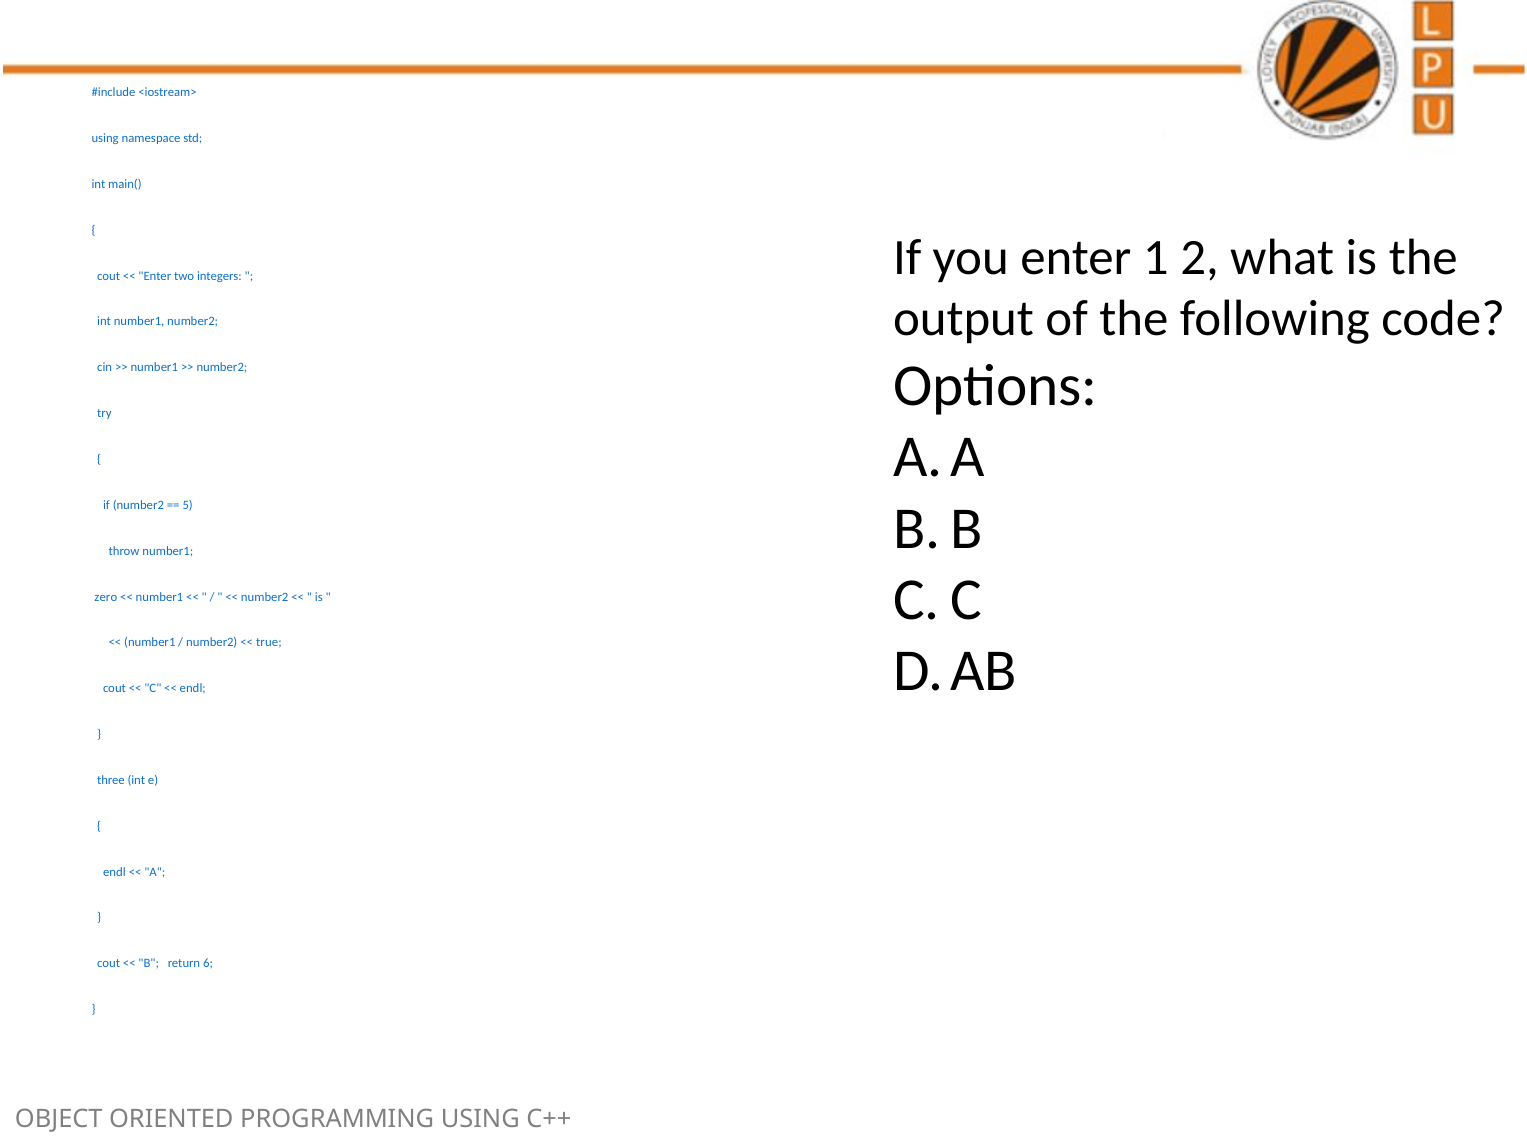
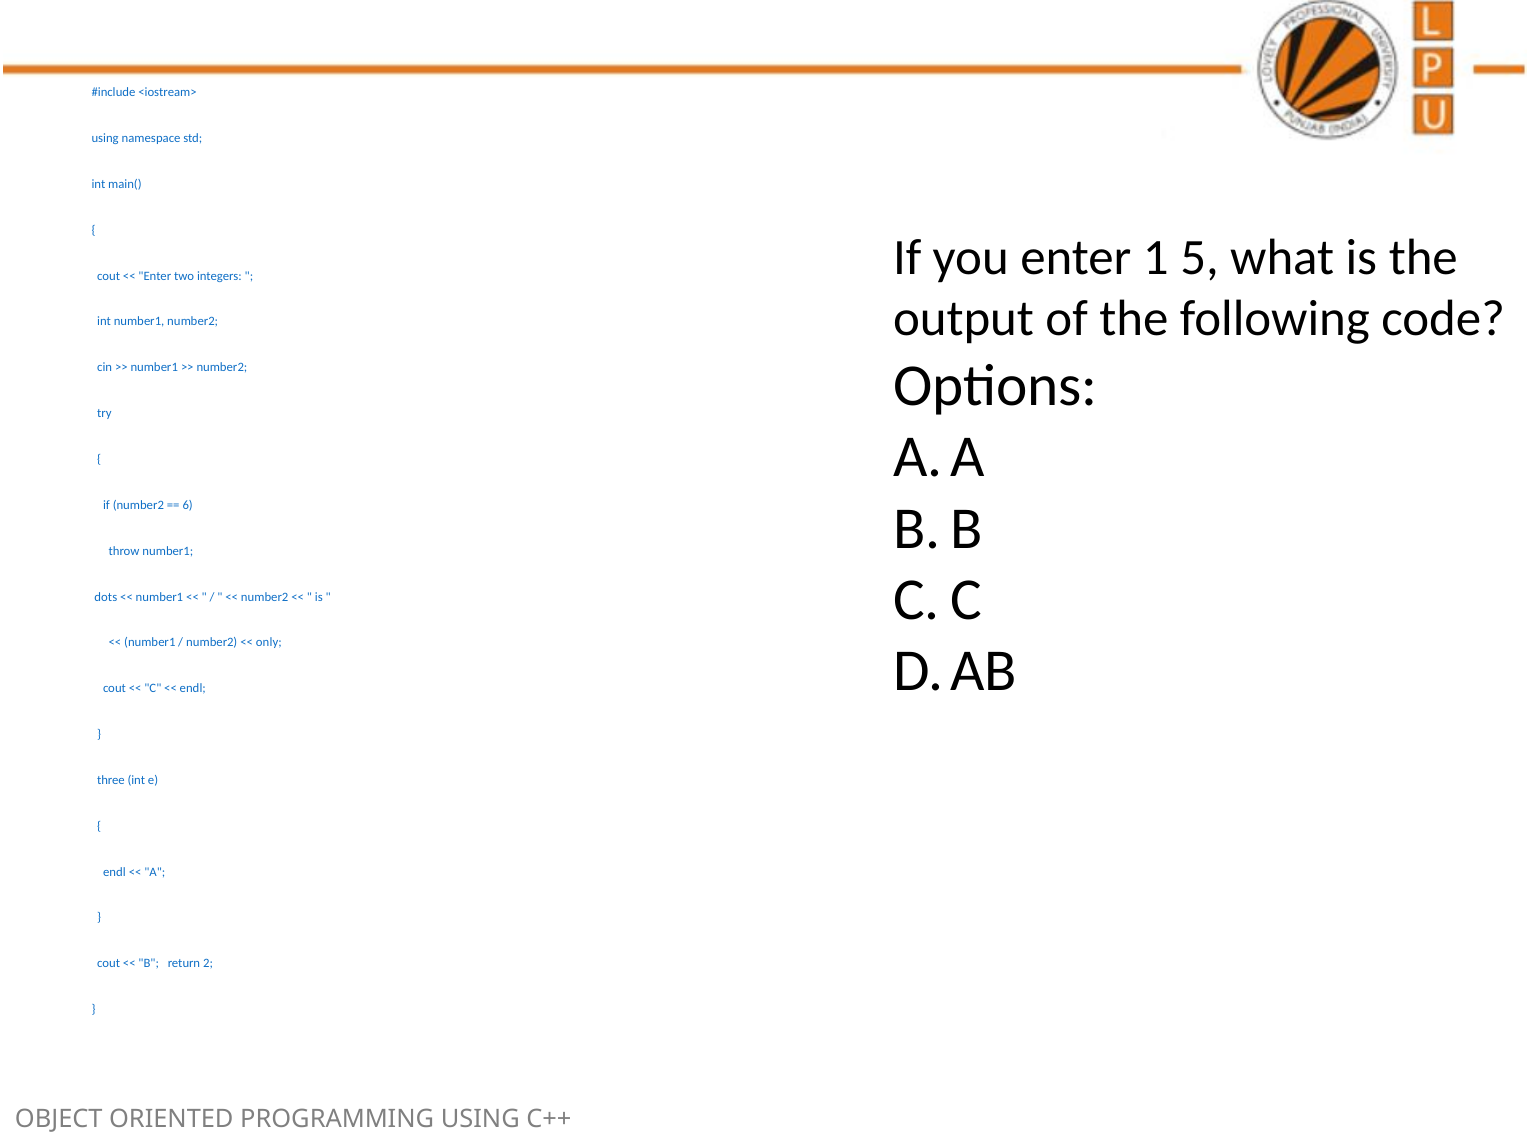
2: 2 -> 5 (1200, 258)
5: 5 -> 6 (188, 505)
zero: zero -> dots (106, 596)
true: true -> only (269, 642)
6: 6 -> 2 (208, 963)
